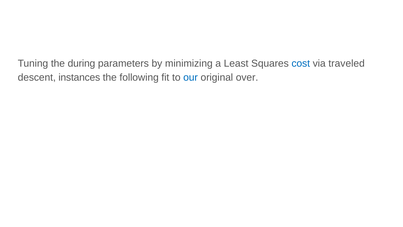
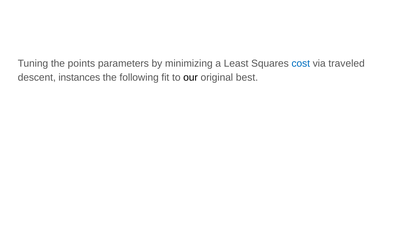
during: during -> points (81, 63)
our colour: blue -> black (191, 77)
over: over -> best (247, 77)
